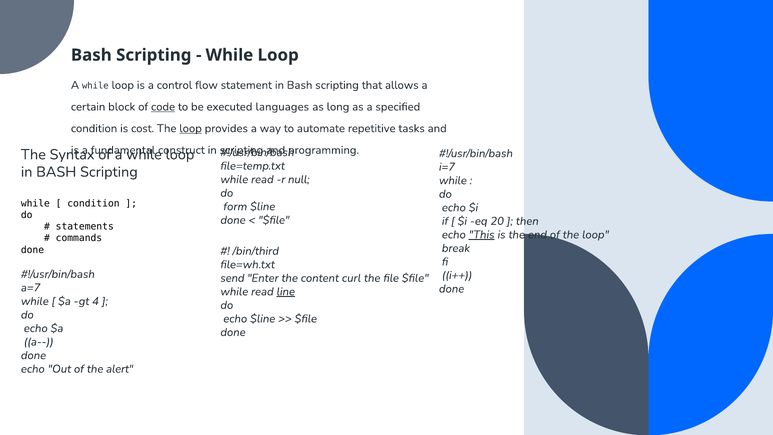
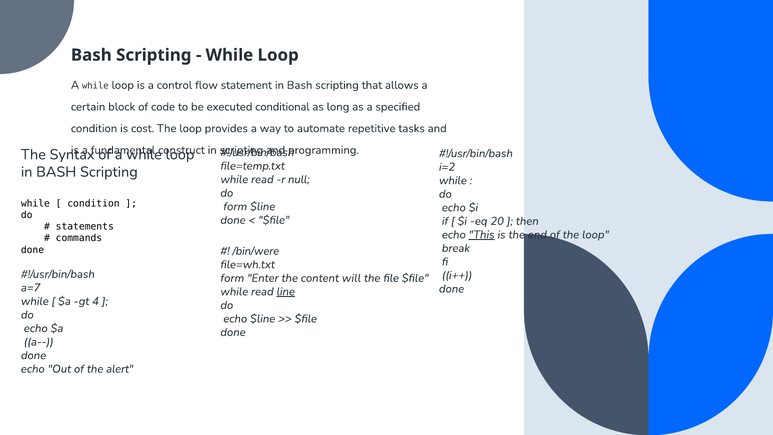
code underline: present -> none (163, 107)
languages: languages -> conditional (282, 107)
loop underline: present -> none (191, 128)
i=7: i=7 -> i=2 (447, 167)
/bin/third: /bin/third -> /bin/were (256, 251)
send: send -> form (232, 278)
curl: curl -> will (351, 278)
